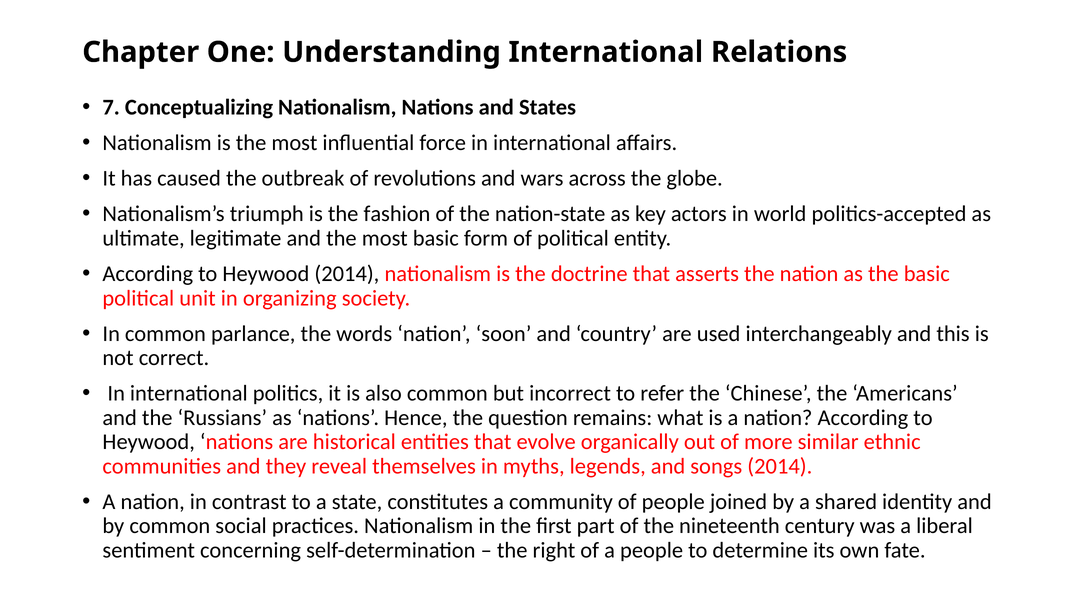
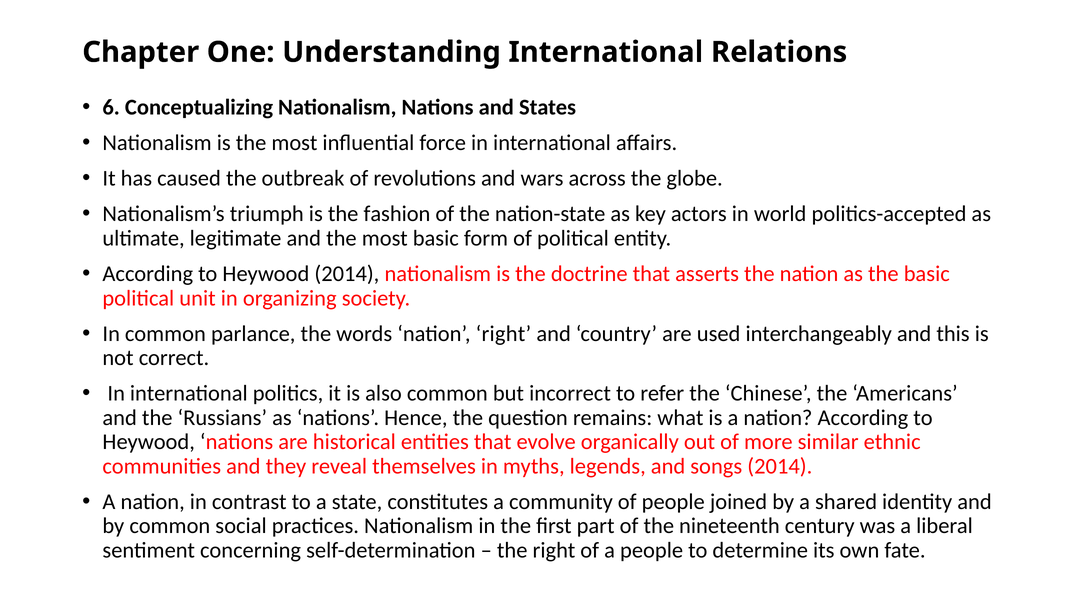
7: 7 -> 6 (111, 107)
nation soon: soon -> right (503, 334)
